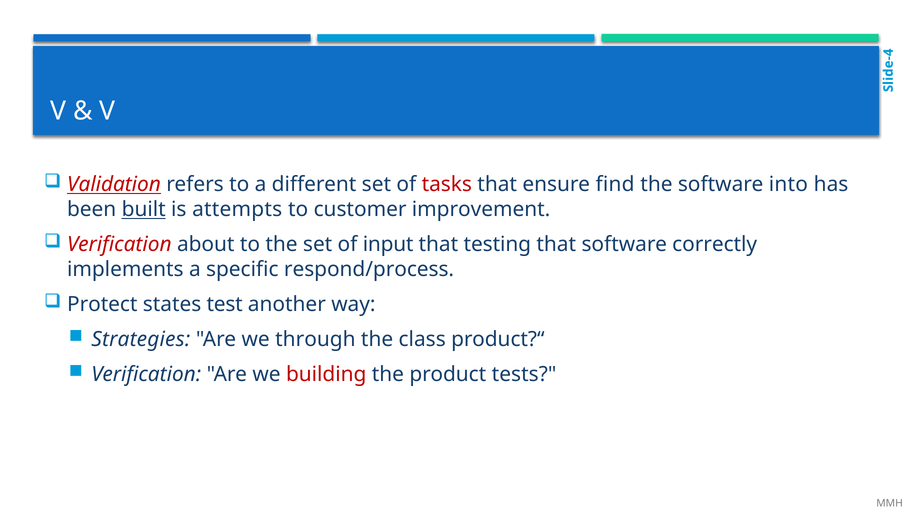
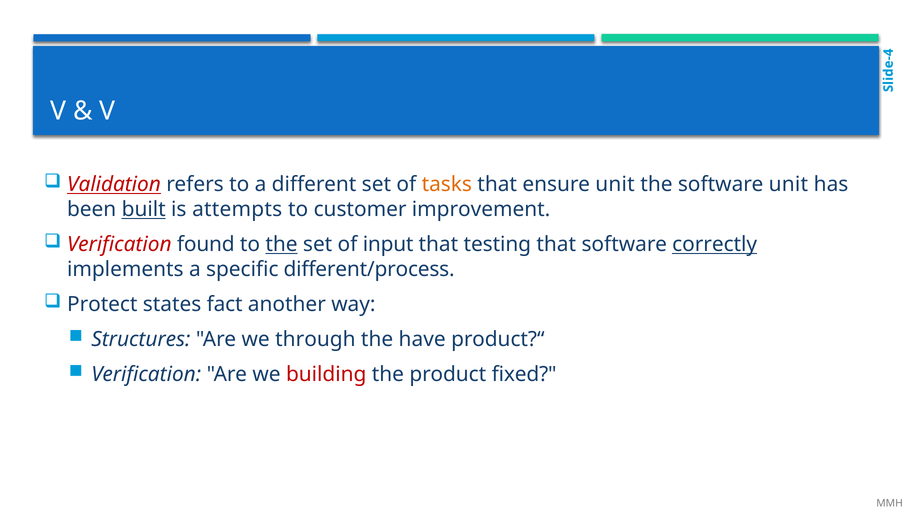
tasks colour: red -> orange (447, 184)
ensure find: find -> unit (615, 184)
software into: into -> unit (788, 184)
about: about -> found (206, 245)
the underline: none -> present (281, 245)
correctly underline: none -> present (715, 245)
respond/process: respond/process -> different/process (369, 270)
test: test -> fact (225, 305)
Strategies: Strategies -> Structures (141, 339)
class: class -> have (422, 339)
tests: tests -> fixed (524, 374)
